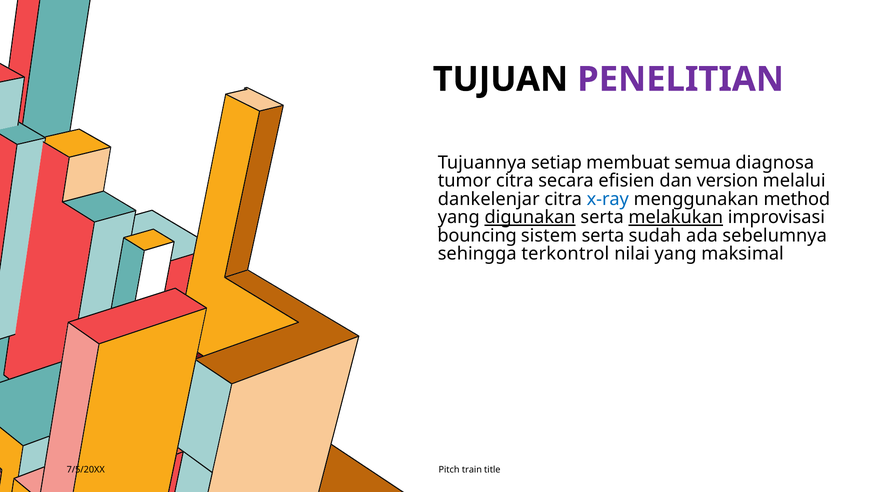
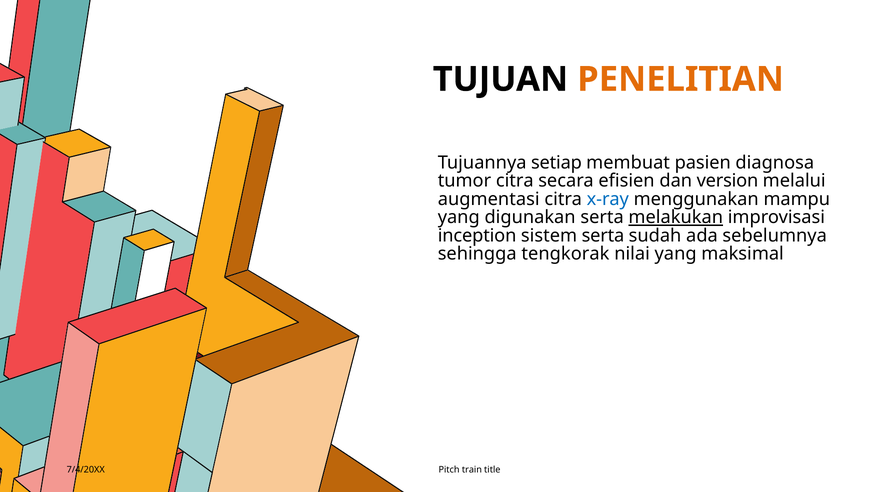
PENELITIAN colour: purple -> orange (681, 79)
semua: semua -> pasien (703, 163)
dankelenjar: dankelenjar -> augmentasi (489, 199)
method: method -> mampu (797, 199)
digunakan underline: present -> none (530, 217)
bouncing: bouncing -> inception (477, 235)
terkontrol: terkontrol -> tengkorak (565, 254)
7/5/20XX: 7/5/20XX -> 7/4/20XX (86, 469)
